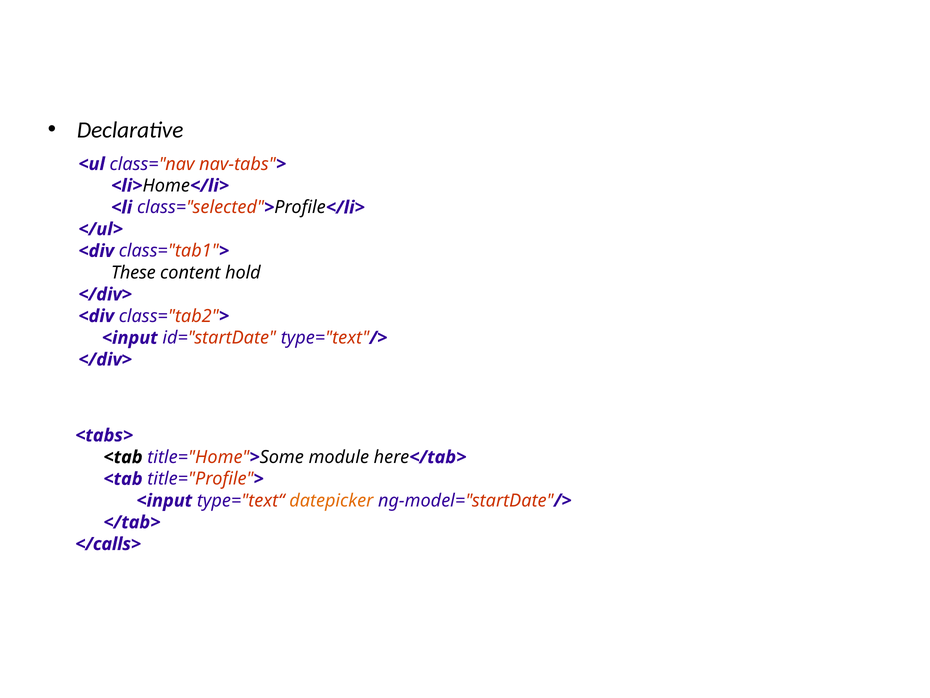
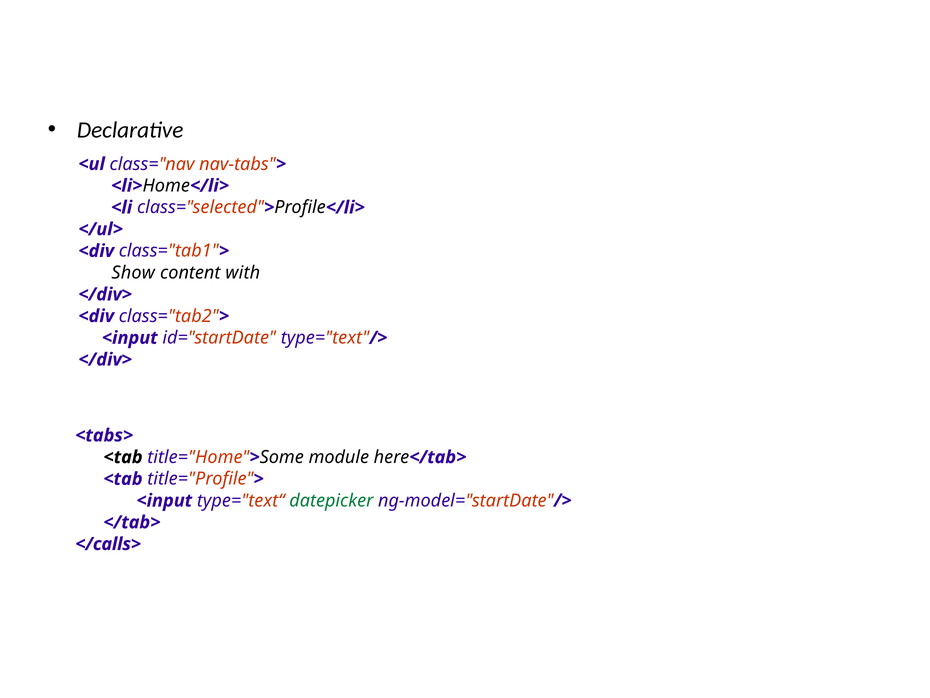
These: These -> Show (133, 272)
hold: hold -> with (243, 272)
datepicker colour: orange -> green (331, 500)
